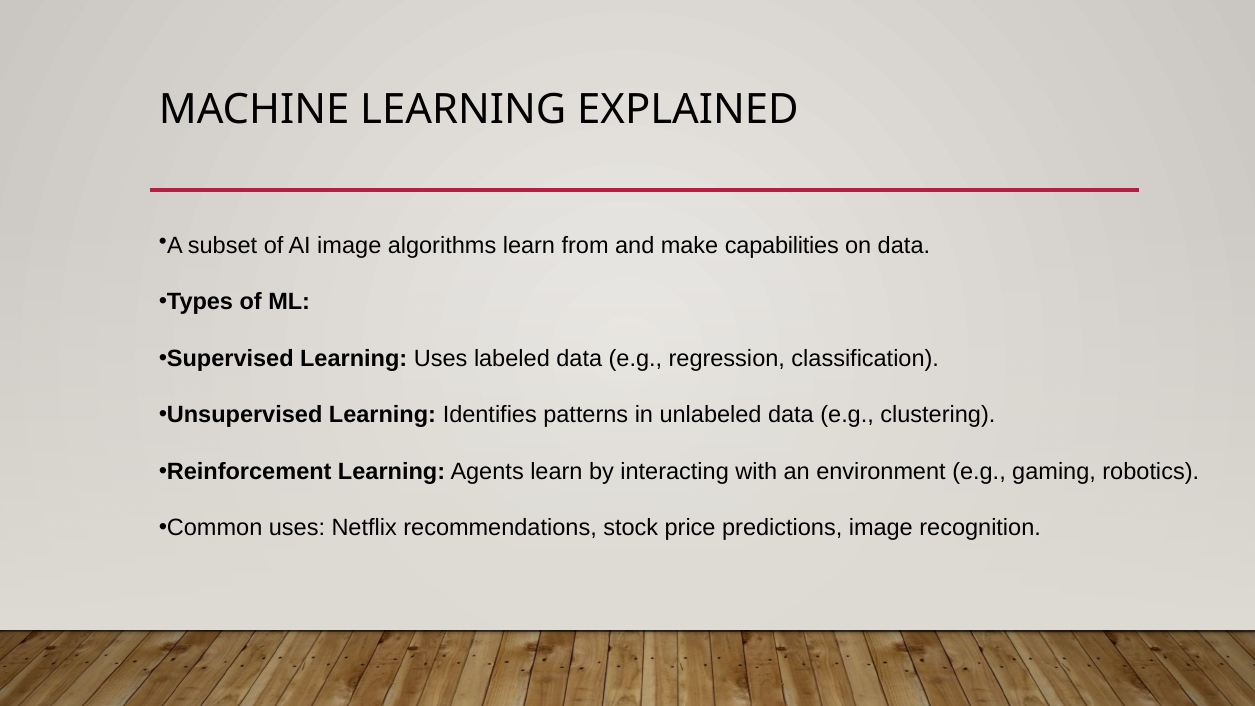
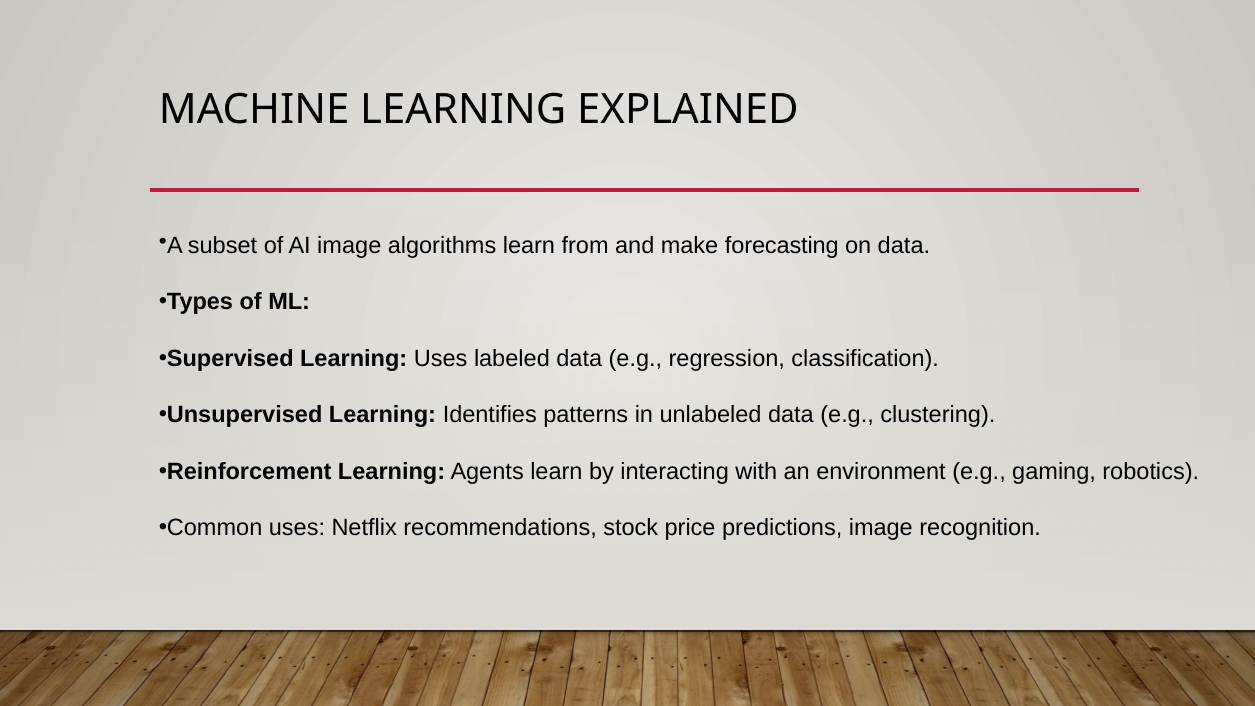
capabilities: capabilities -> forecasting (782, 246)
